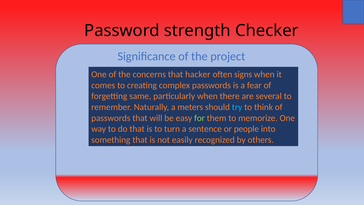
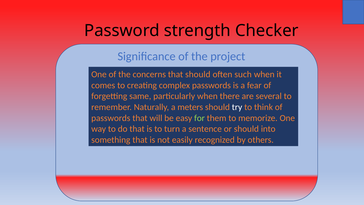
that hacker: hacker -> should (198, 74)
signs: signs -> such (243, 74)
try colour: light blue -> white (237, 107)
or people: people -> should (246, 129)
